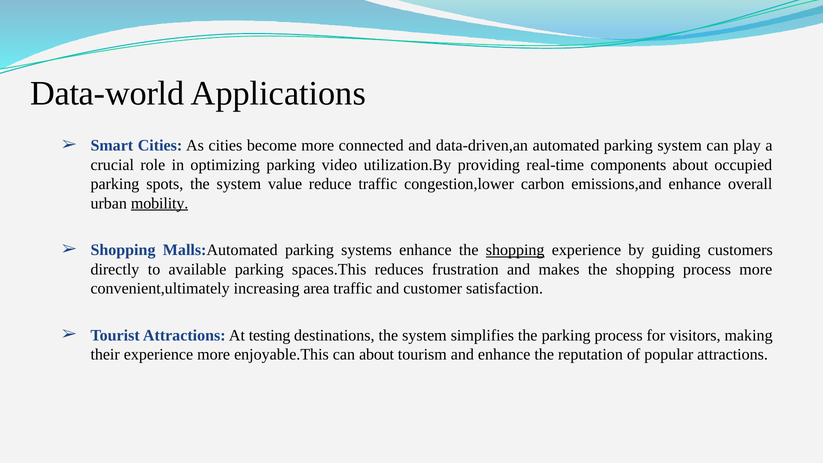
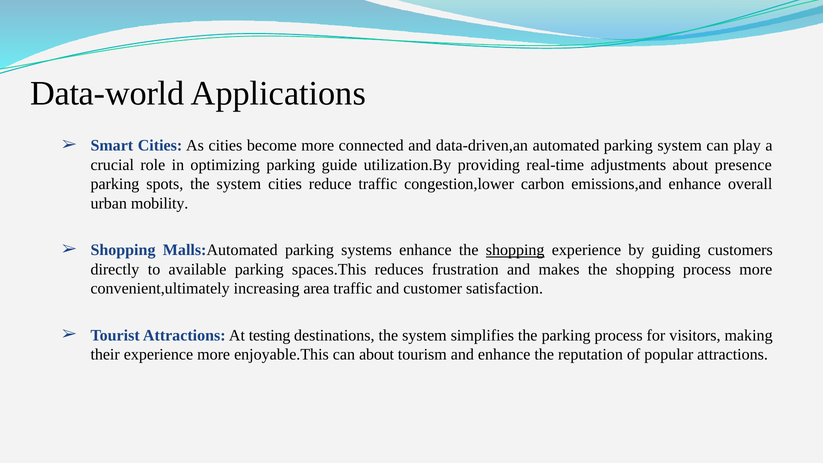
video: video -> guide (339, 165)
components: components -> adjustments (628, 165)
occupied: occupied -> presence (743, 165)
system value: value -> cities (285, 184)
mobility underline: present -> none (160, 203)
